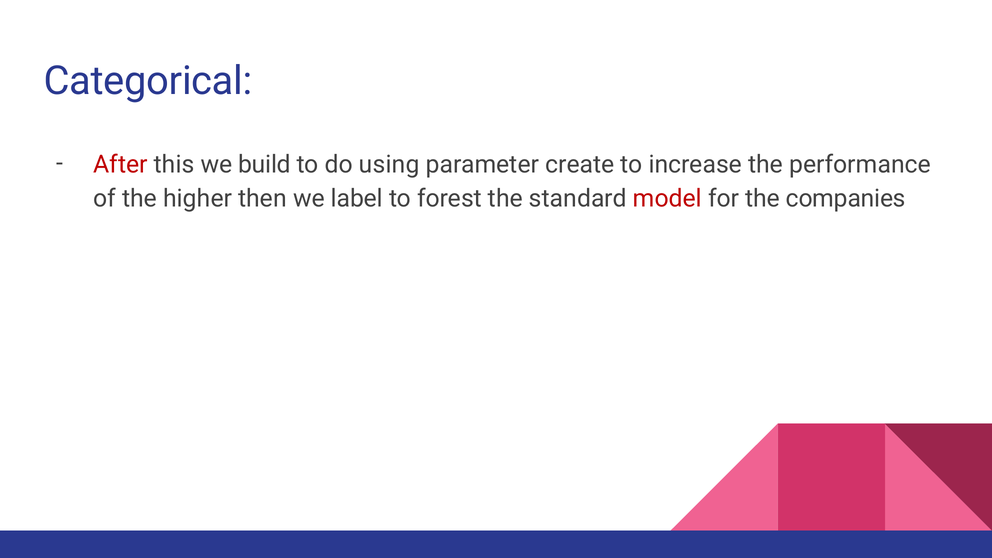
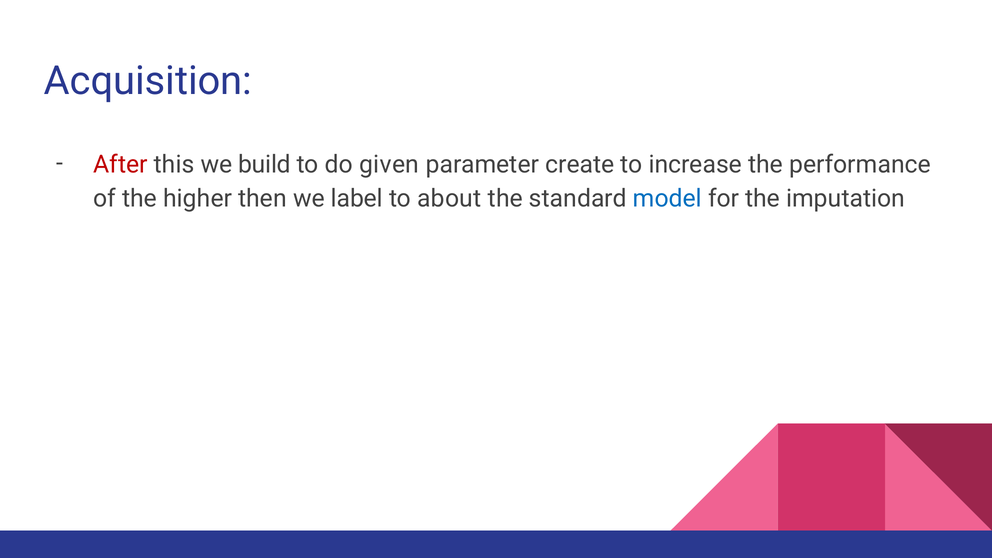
Categorical: Categorical -> Acquisition (148, 81)
using: using -> given (389, 164)
forest: forest -> about (449, 199)
model colour: red -> blue (667, 199)
companies: companies -> imputation (846, 199)
